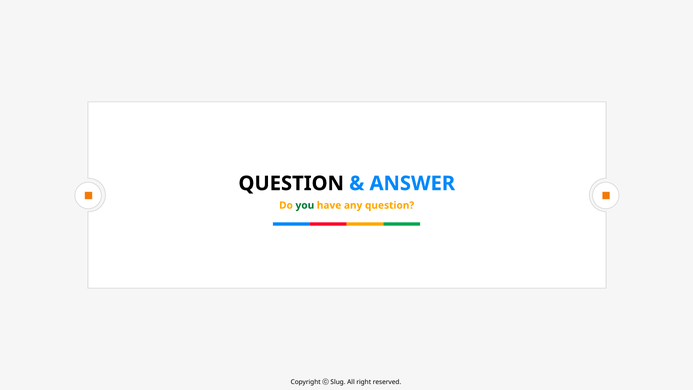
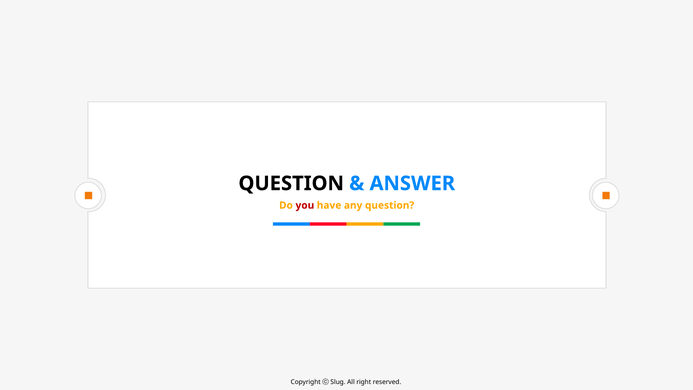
you colour: green -> red (305, 205)
